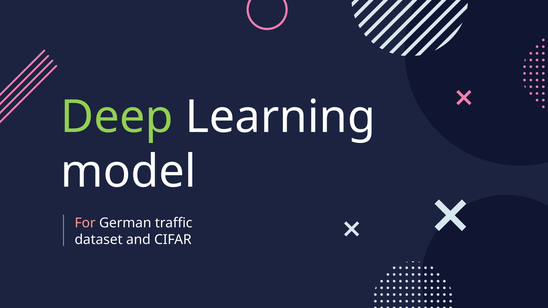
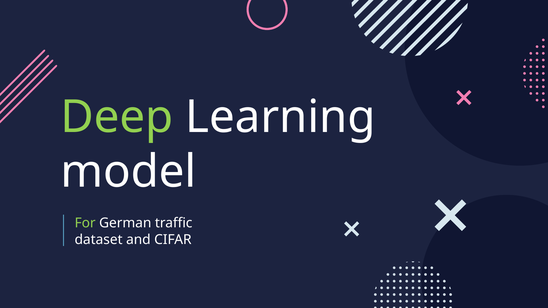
For colour: pink -> light green (85, 223)
